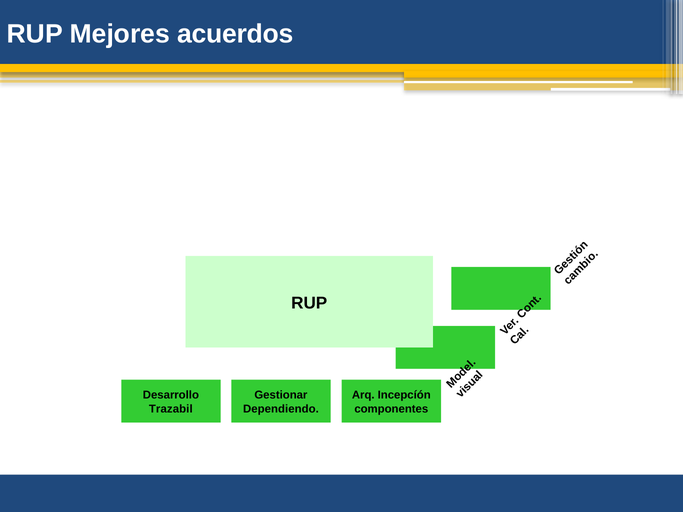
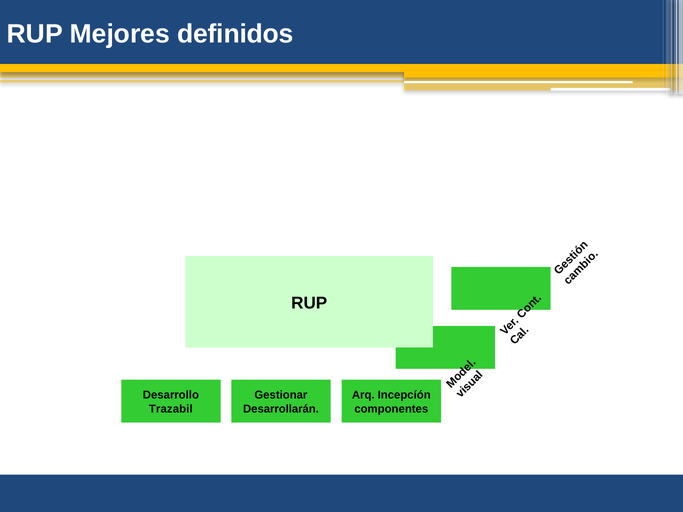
acuerdos: acuerdos -> definidos (235, 34)
Dependiendo: Dependiendo -> Desarrollarán (281, 409)
